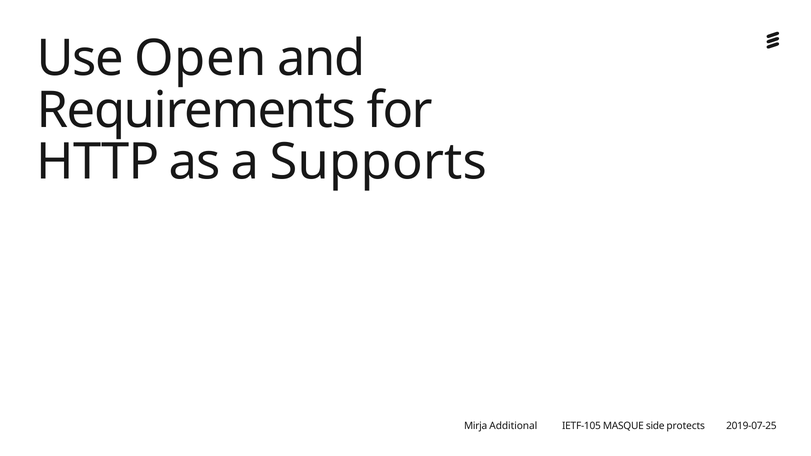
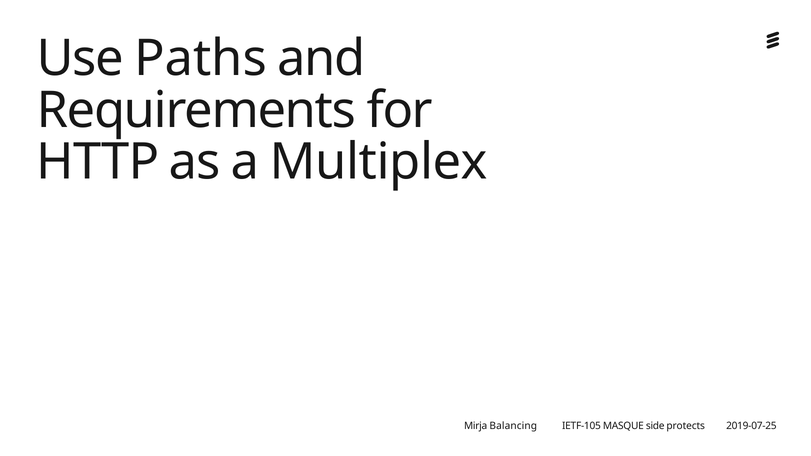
Open: Open -> Paths (201, 59)
Supports: Supports -> Multiplex (379, 162)
Additional: Additional -> Balancing (513, 426)
